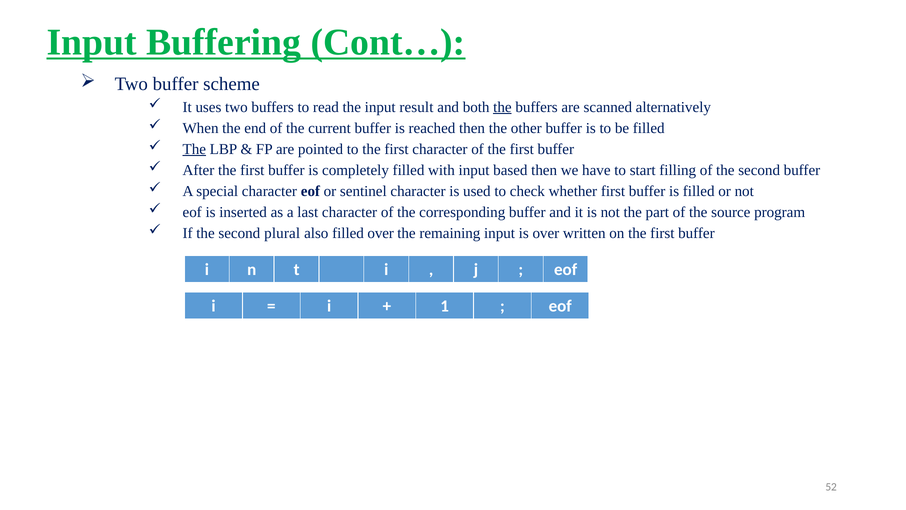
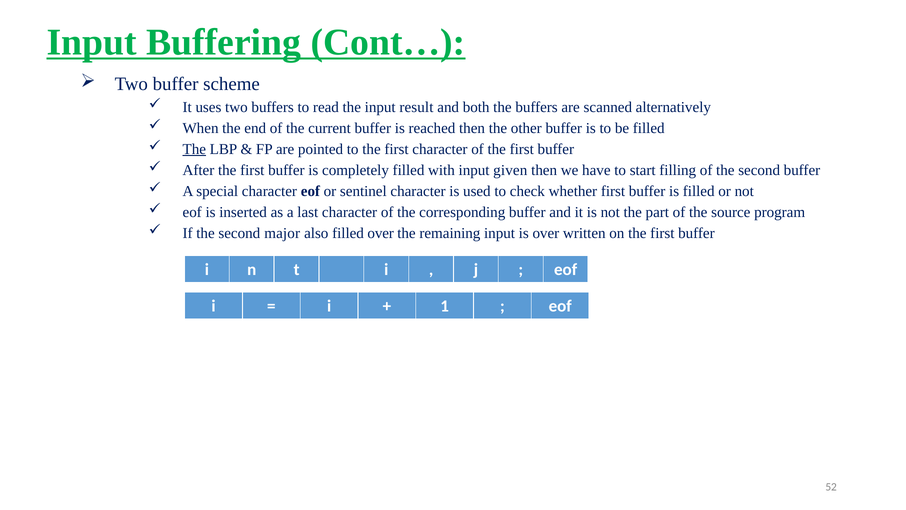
the underline: present -> none (502, 107)
based: based -> given (510, 170)
plural: plural -> major (282, 233)
